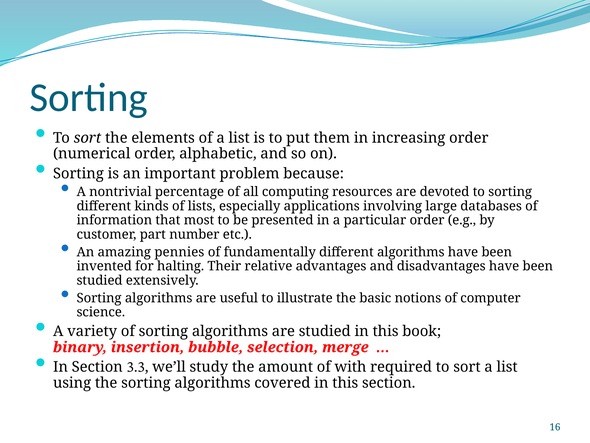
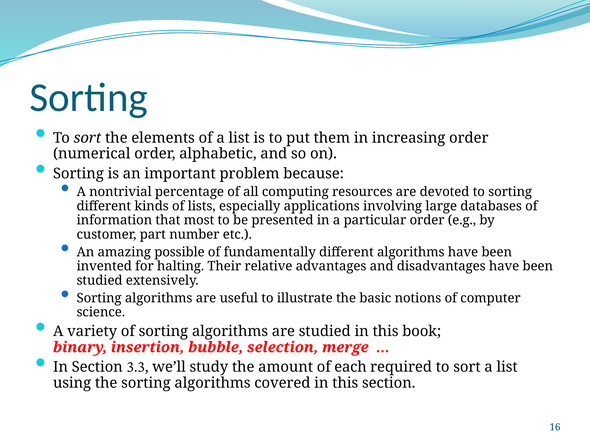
pennies: pennies -> possible (179, 252)
with: with -> each (351, 367)
